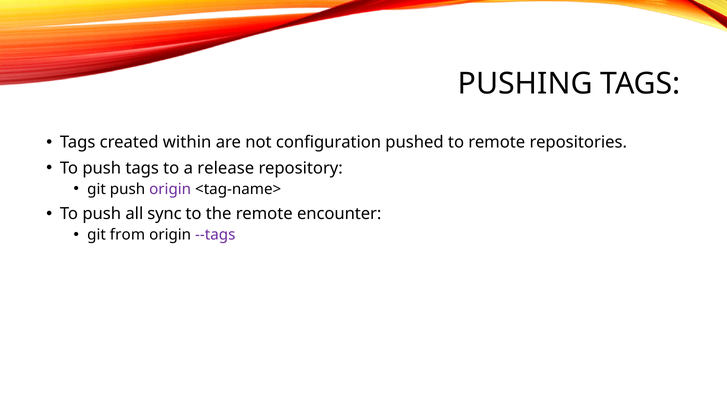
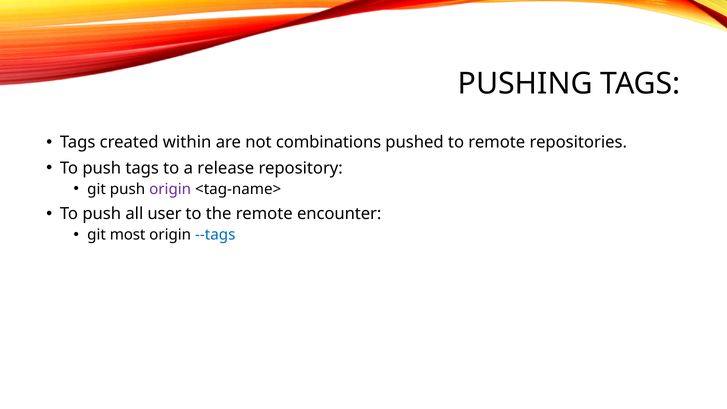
configuration: configuration -> combinations (329, 142)
sync: sync -> user (164, 214)
from: from -> most (128, 235)
--tags colour: purple -> blue (215, 235)
